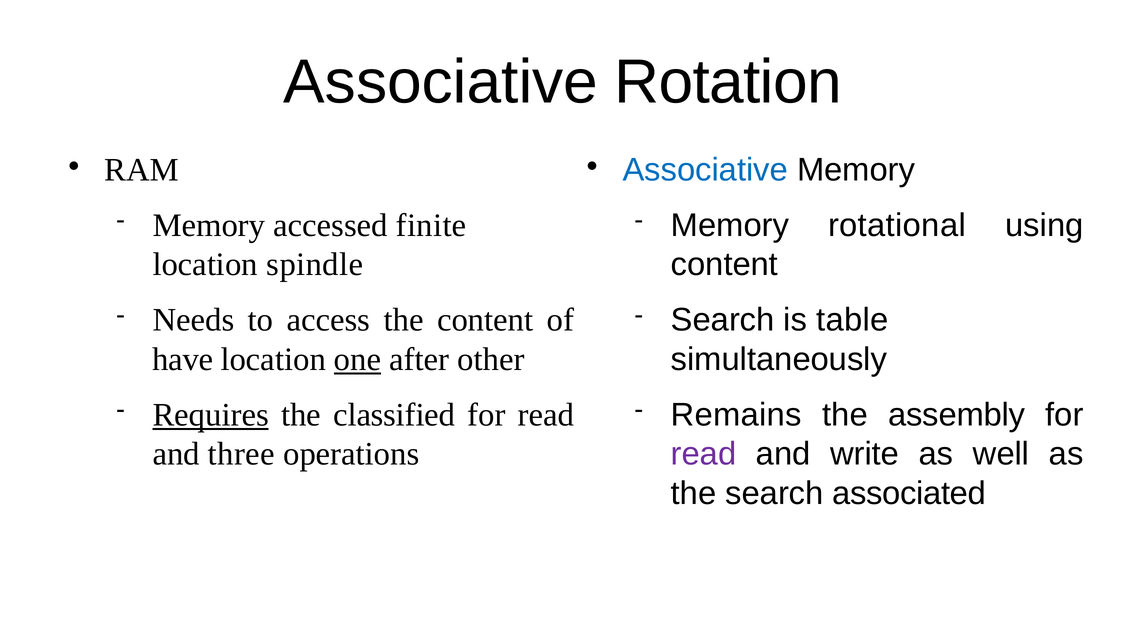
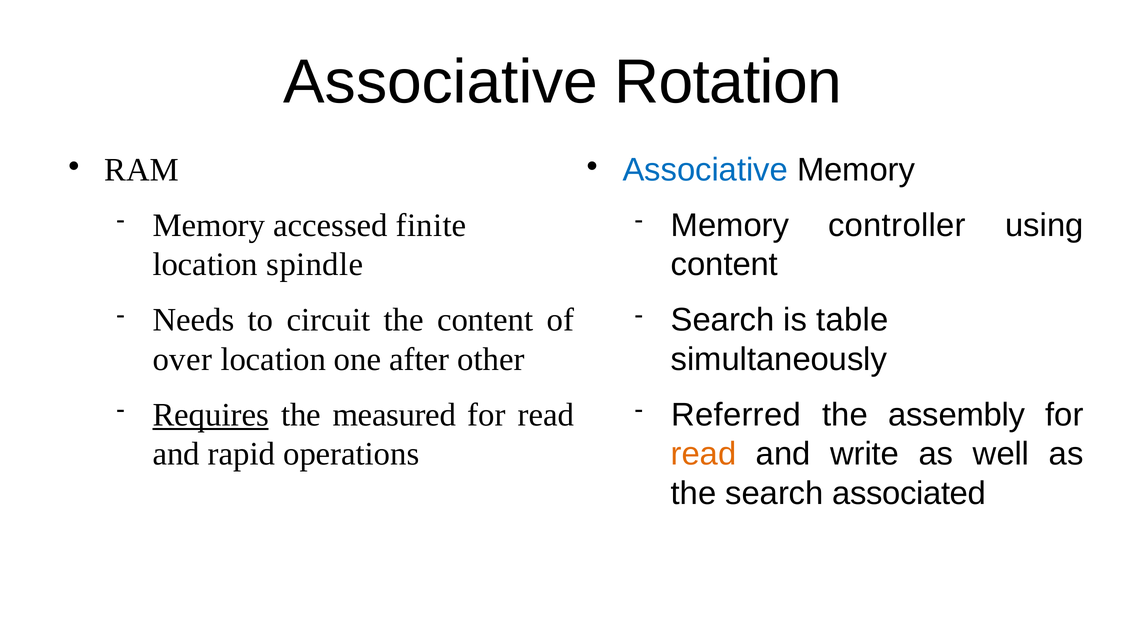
rotational: rotational -> controller (897, 225)
access: access -> circuit (328, 320)
have: have -> over (182, 359)
one underline: present -> none (358, 359)
classified: classified -> measured (394, 415)
Remains: Remains -> Referred (736, 415)
read colour: purple -> orange (704, 454)
three: three -> rapid (241, 454)
